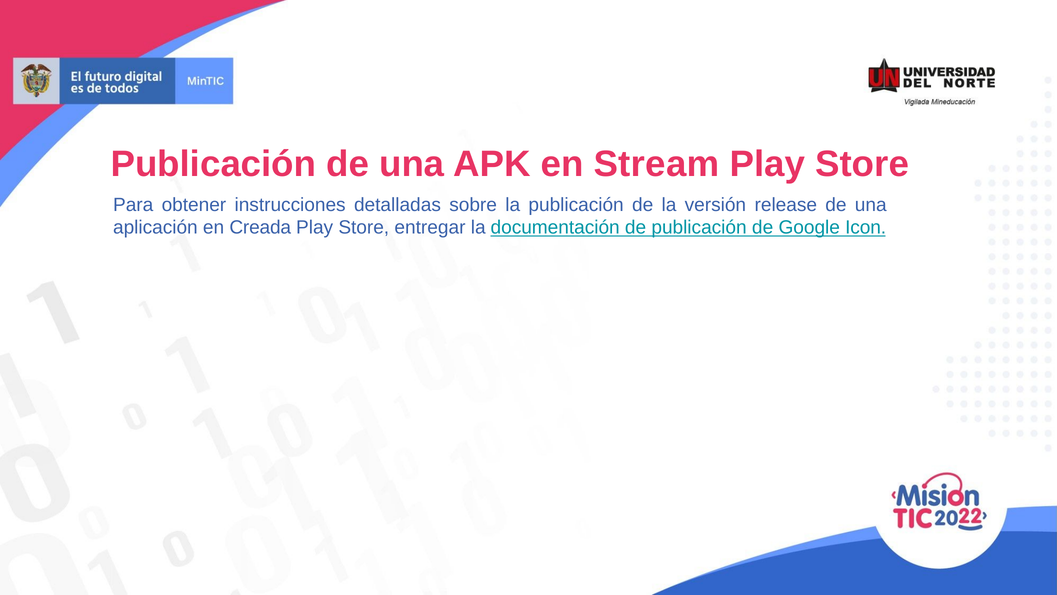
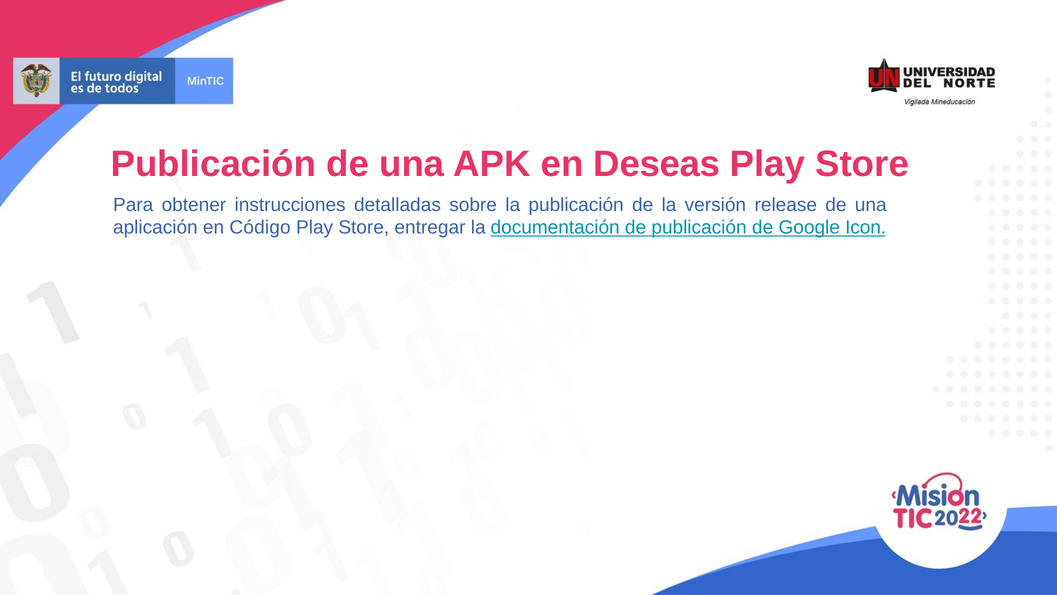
Stream: Stream -> Deseas (657, 164)
Creada: Creada -> Código (260, 227)
